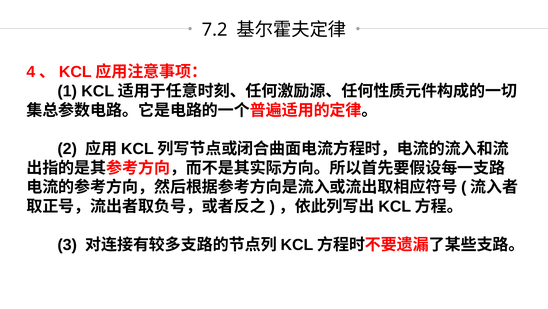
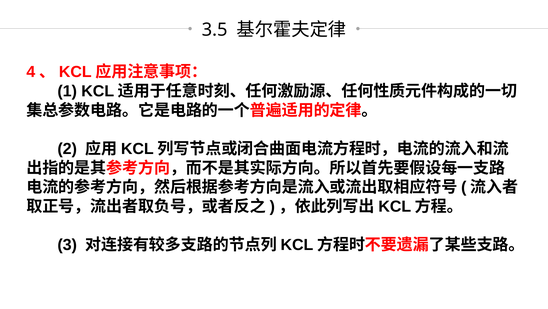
7.2: 7.2 -> 3.5 (215, 30)
